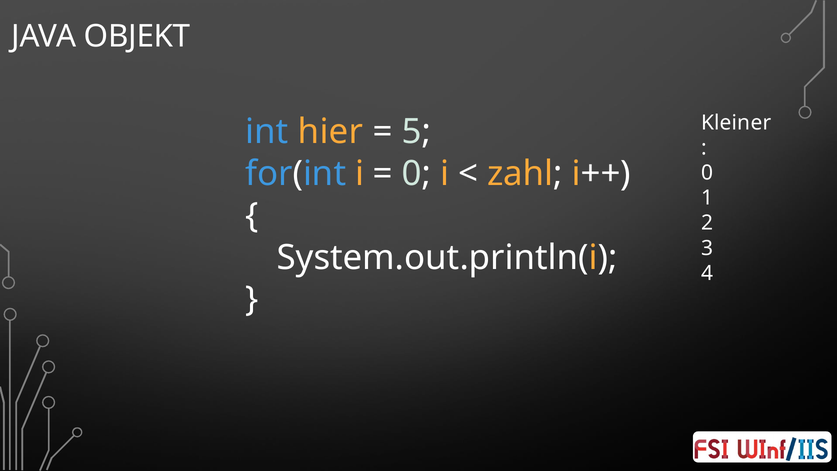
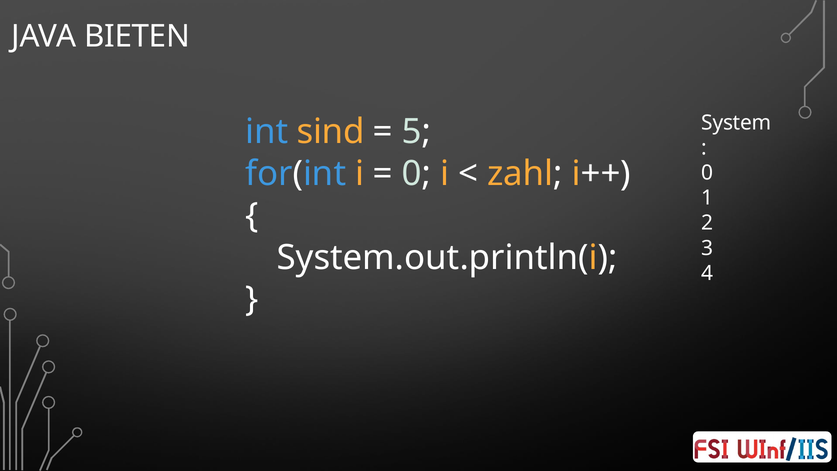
OBJEKT: OBJEKT -> BIETEN (137, 36)
Kleiner: Kleiner -> System (736, 123)
hier: hier -> sind (331, 132)
